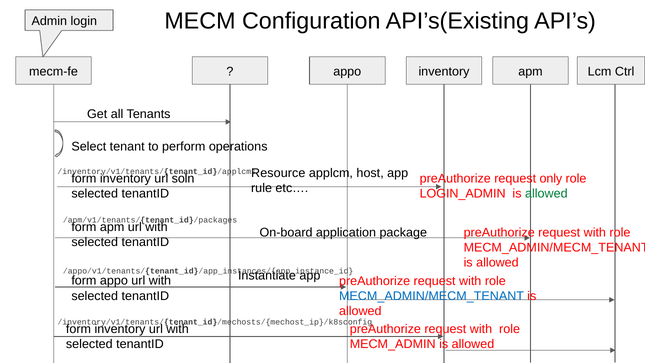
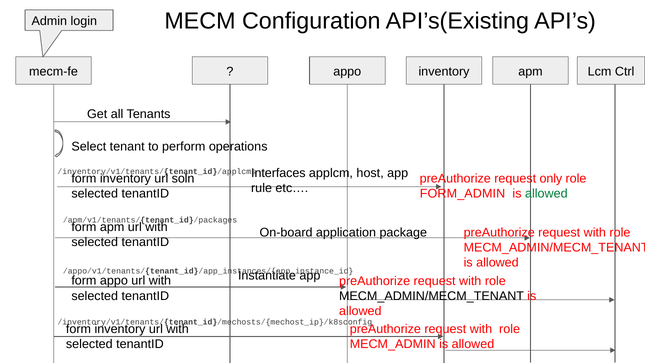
Resource: Resource -> Interfaces (278, 173)
LOGIN_ADMIN: LOGIN_ADMIN -> FORM_ADMIN (463, 194)
MECM_ADMIN/MECM_TENANT colour: blue -> black (432, 296)
